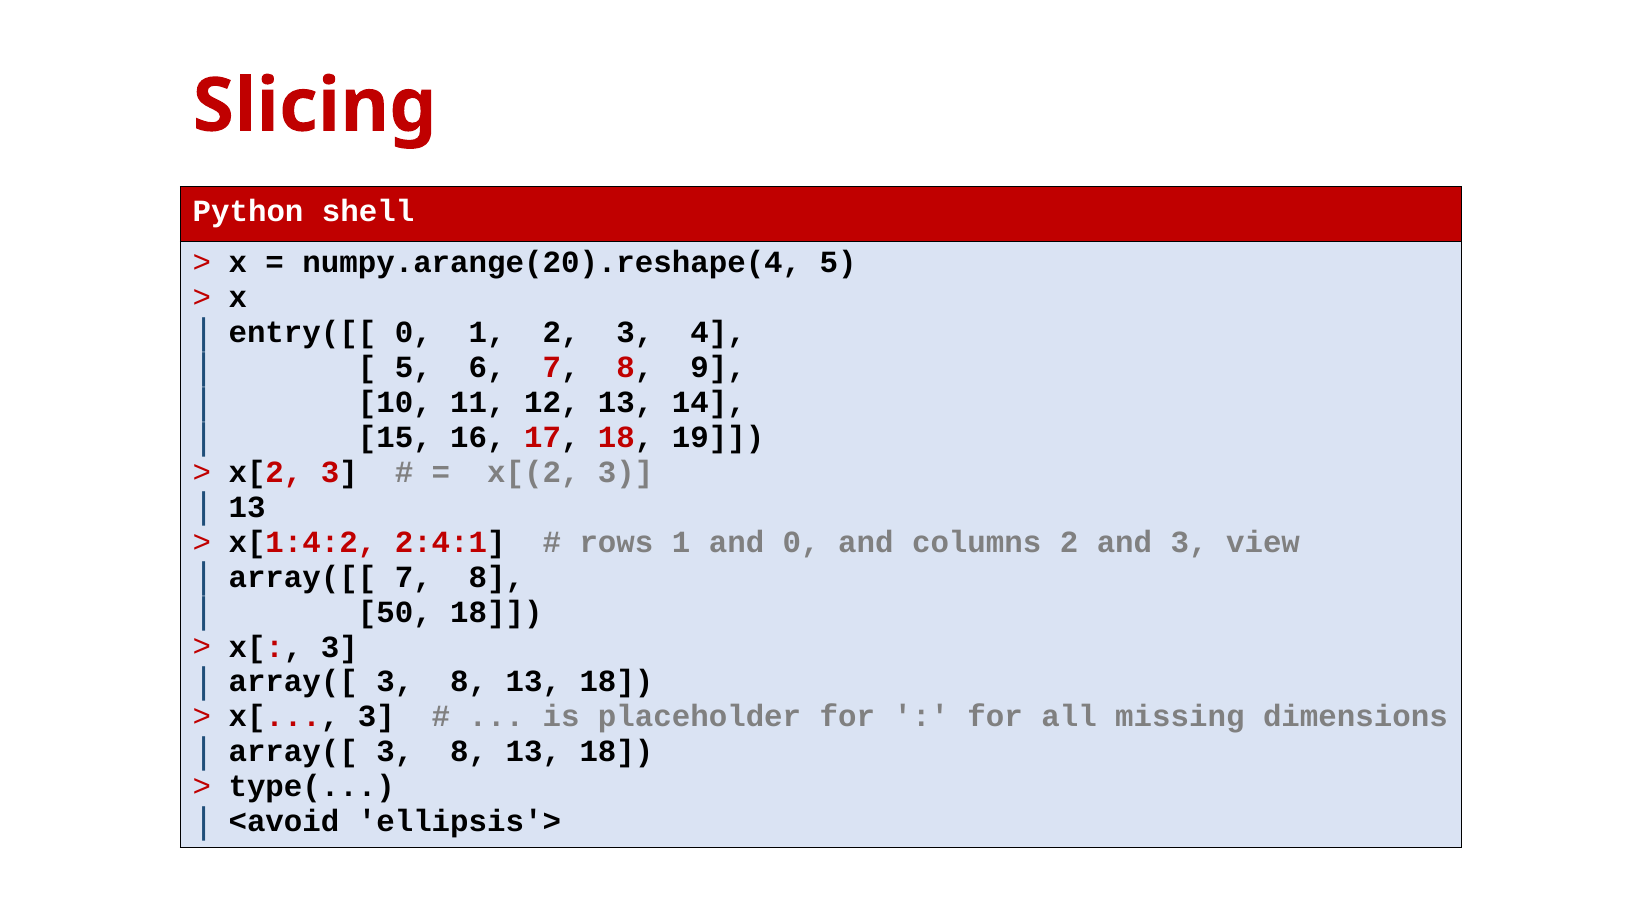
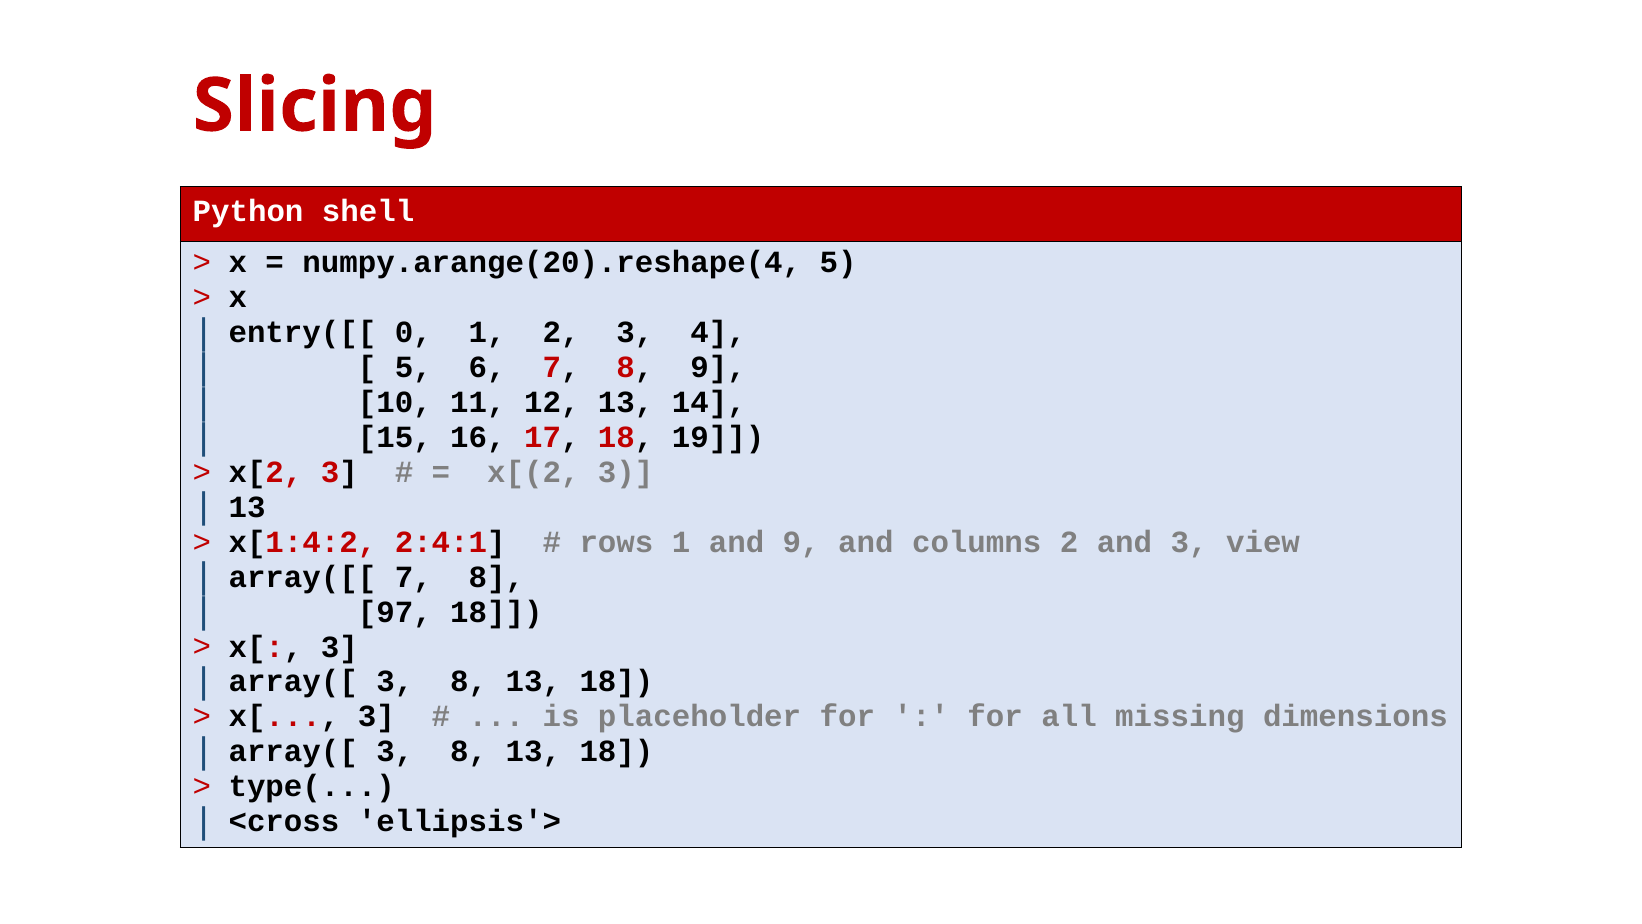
and 0: 0 -> 9 (801, 542)
50: 50 -> 97 (395, 612)
<avoid: <avoid -> <cross (284, 821)
